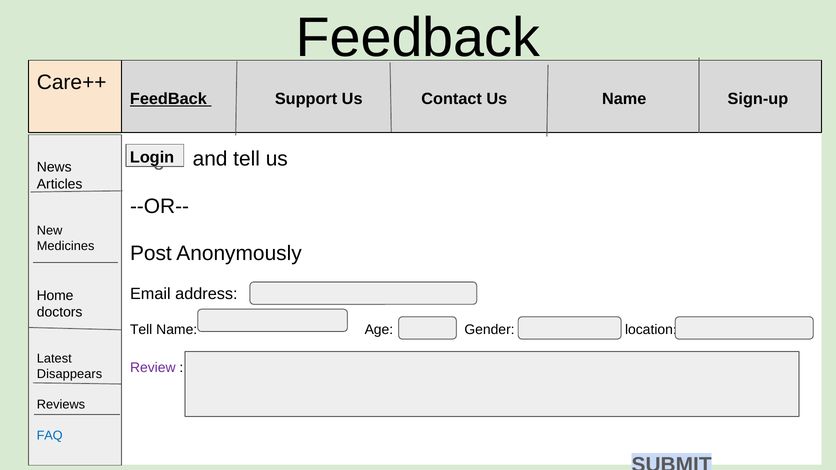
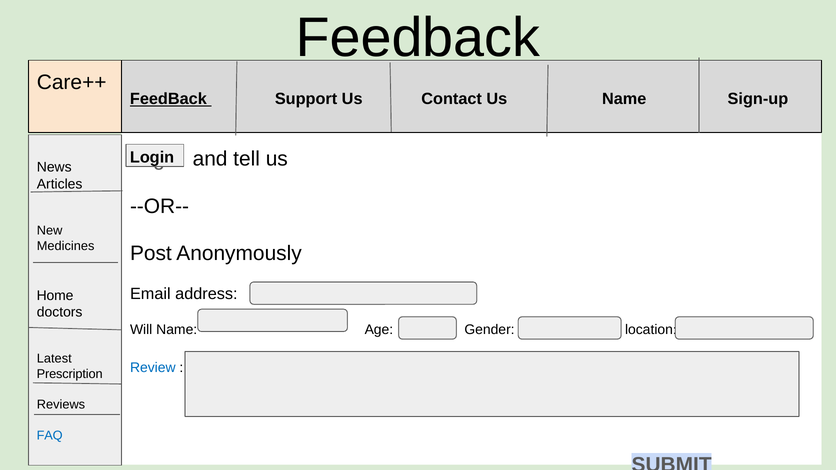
Tell: Tell -> Will (141, 330)
Review colour: purple -> blue (153, 368)
Disappears: Disappears -> Prescription (70, 374)
